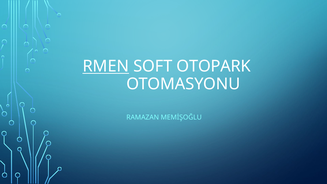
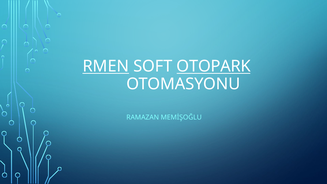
OTOPARK underline: none -> present (214, 66)
